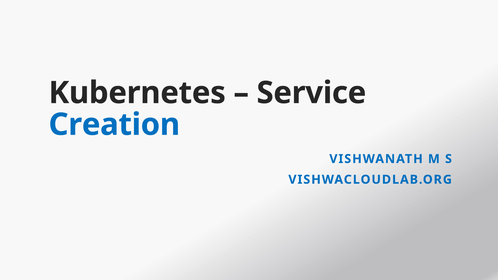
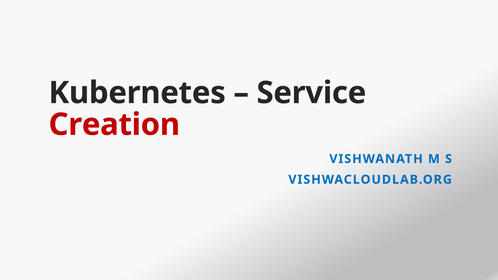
Creation colour: blue -> red (114, 125)
